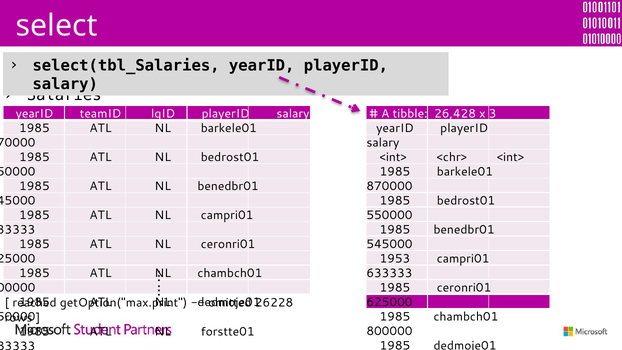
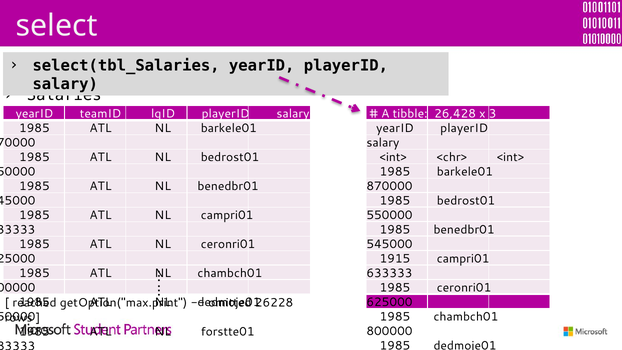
1953: 1953 -> 1915 (395, 259)
